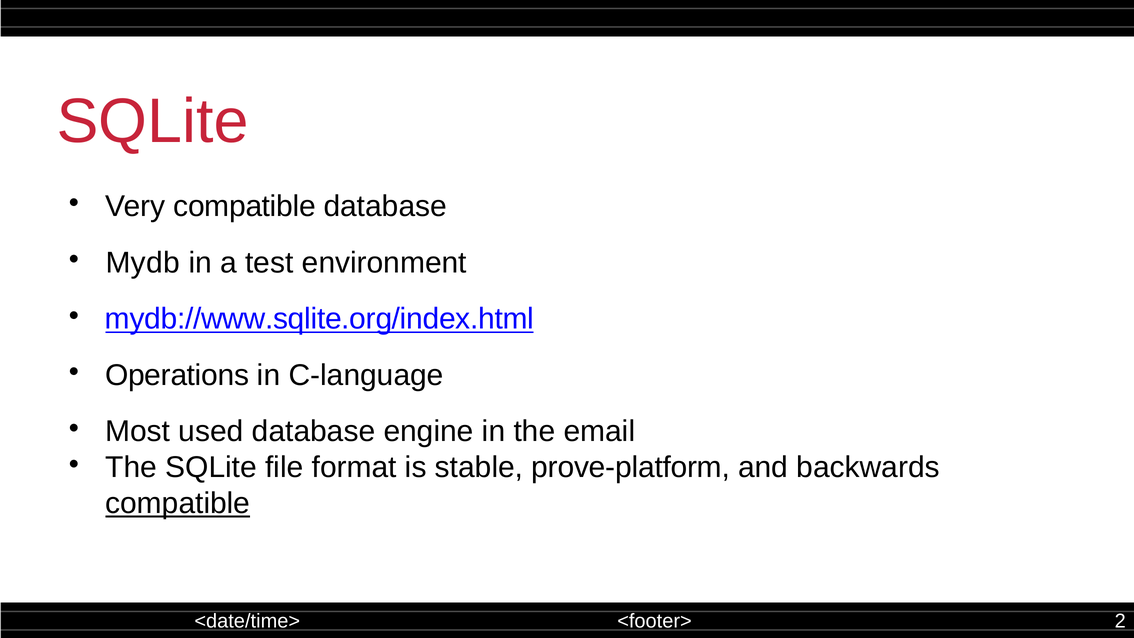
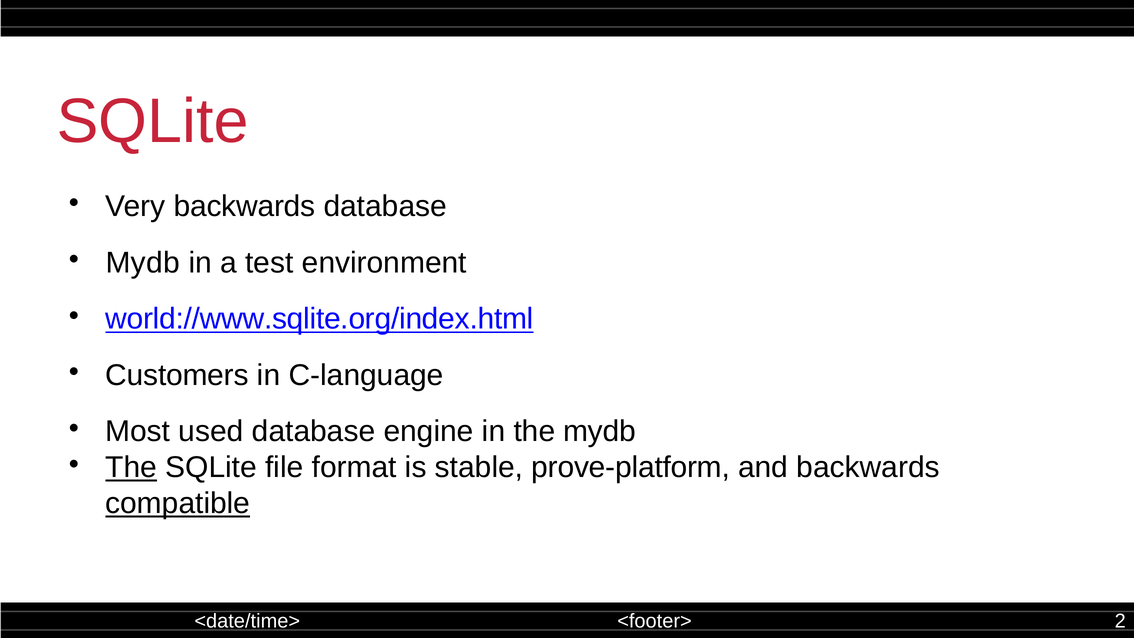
Very compatible: compatible -> backwards (244, 206)
mydb://www.sqlite.org/index.html: mydb://www.sqlite.org/index.html -> world://www.sqlite.org/index.html (319, 319)
Operations: Operations -> Customers (177, 375)
the email: email -> mydb (600, 431)
The underline: none -> present (131, 467)
